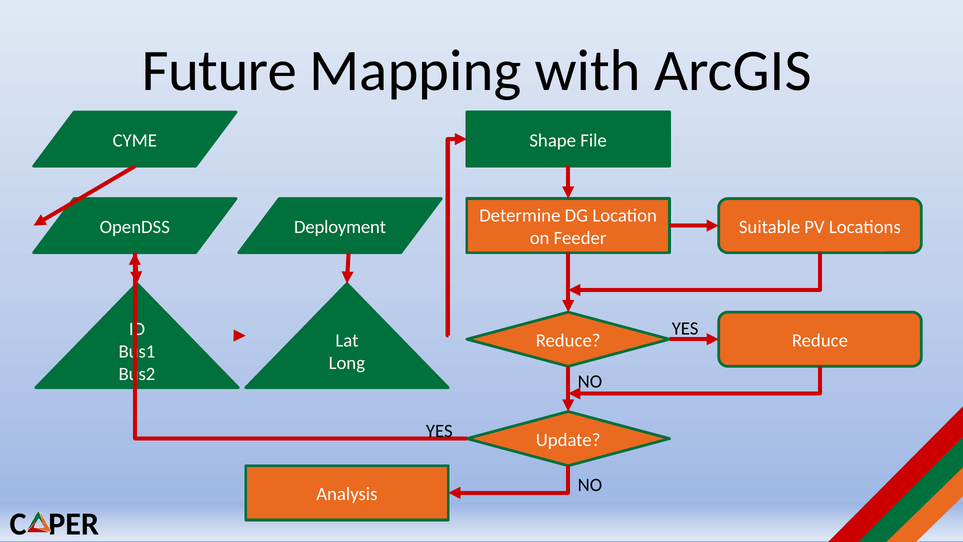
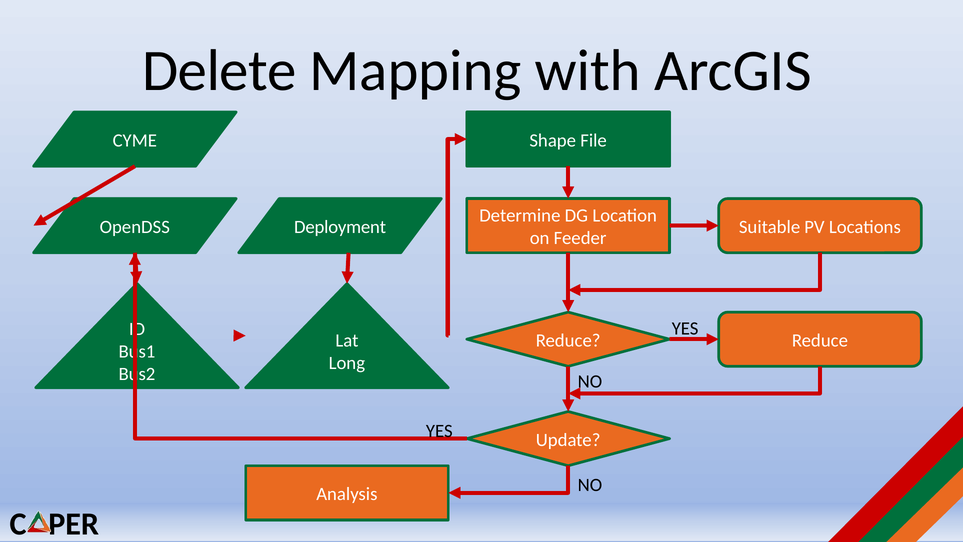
Future: Future -> Delete (219, 71)
